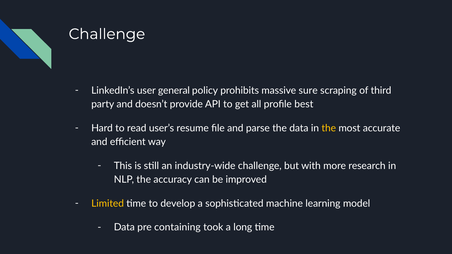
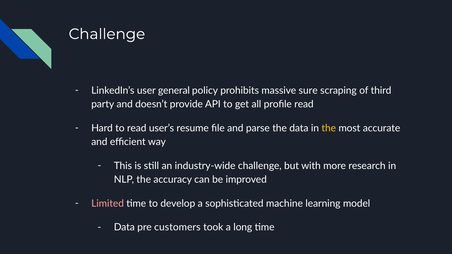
profile best: best -> read (304, 104)
Limited colour: yellow -> pink (108, 204)
containing: containing -> customers (177, 228)
